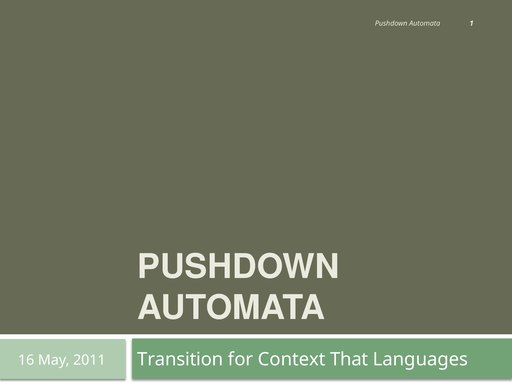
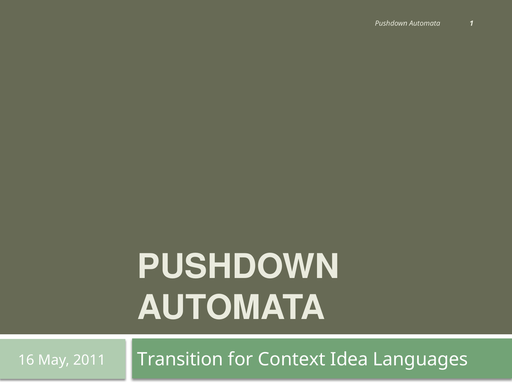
That: That -> Idea (349, 359)
